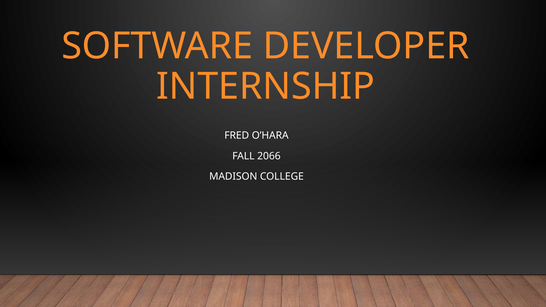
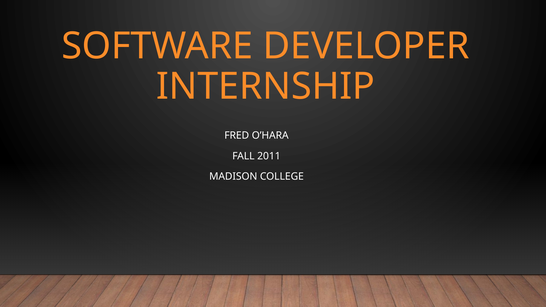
2066: 2066 -> 2011 (269, 156)
